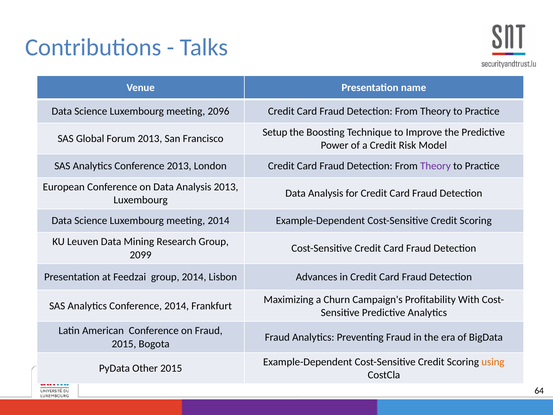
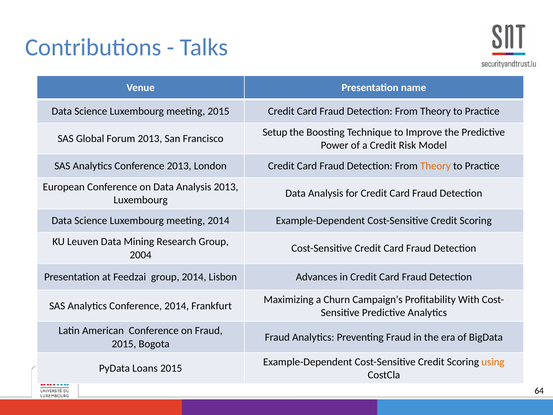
meeting 2096: 2096 -> 2015 (219, 111)
Theory colour: purple -> orange (435, 166)
2099: 2099 -> 2004 (141, 255)
Other: Other -> Loans (145, 368)
